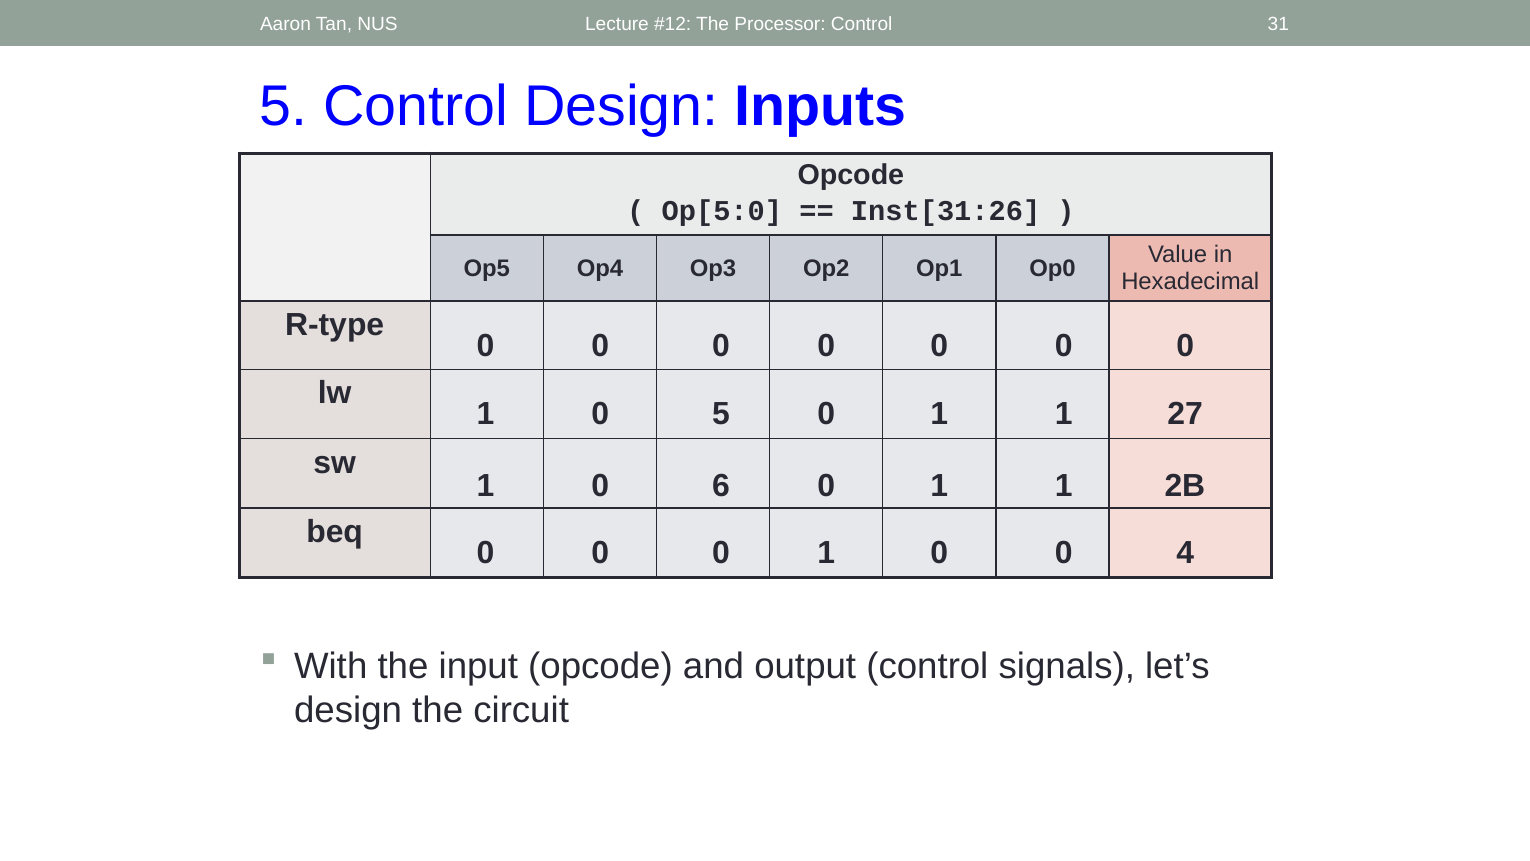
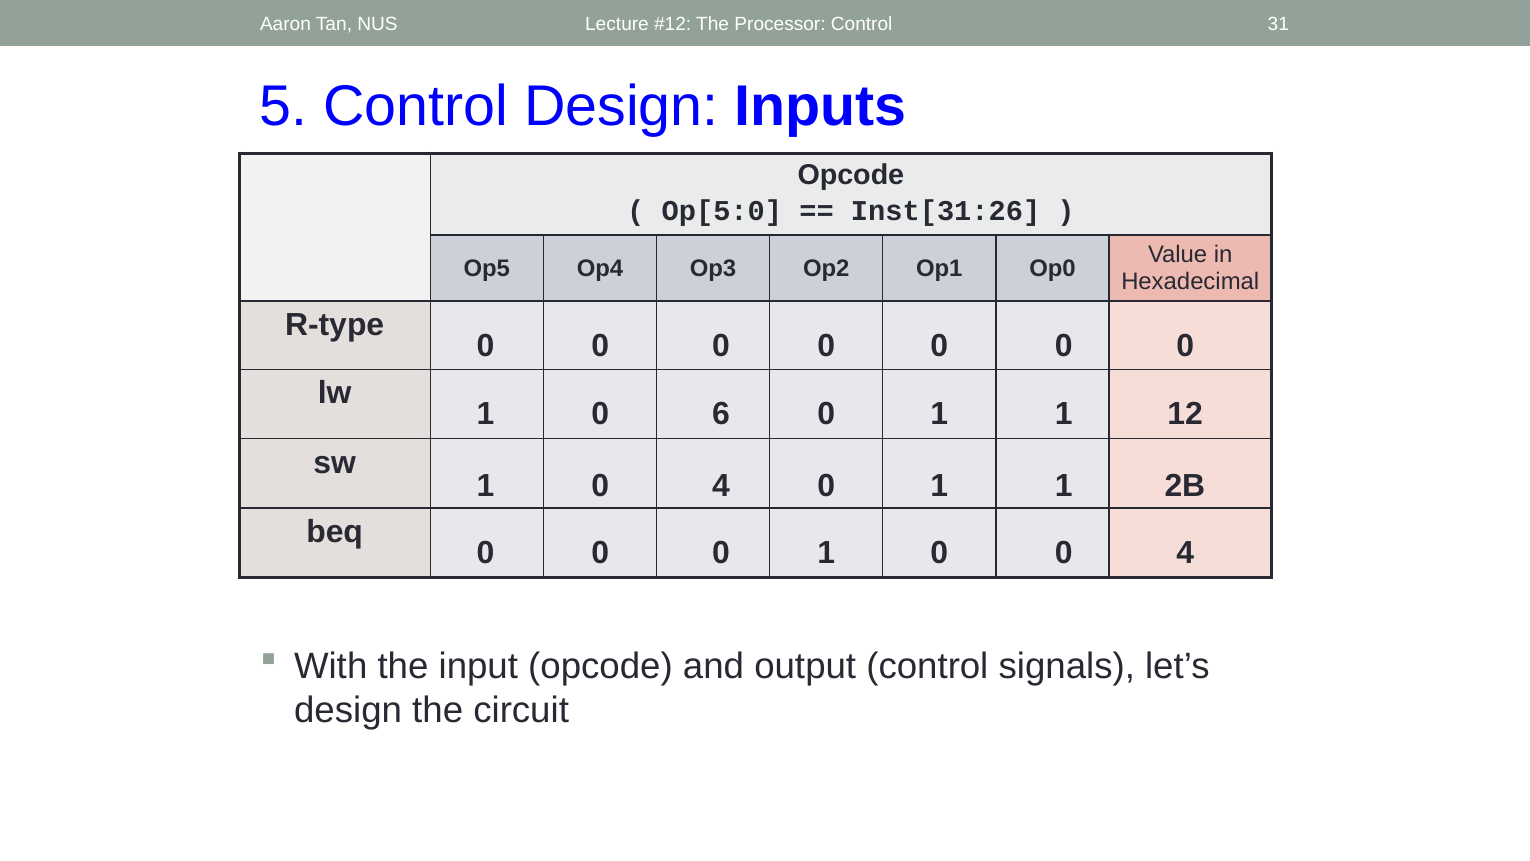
0 5: 5 -> 6 (721, 414)
27: 27 -> 12 (1185, 414)
6: 6 -> 4 (721, 486)
